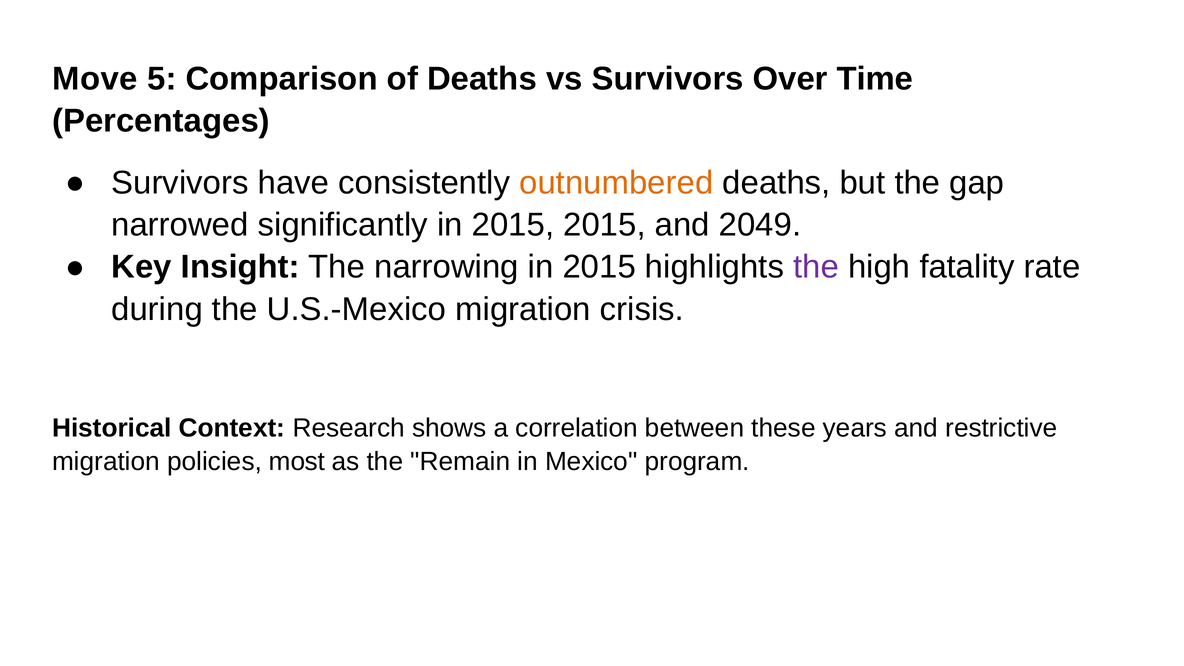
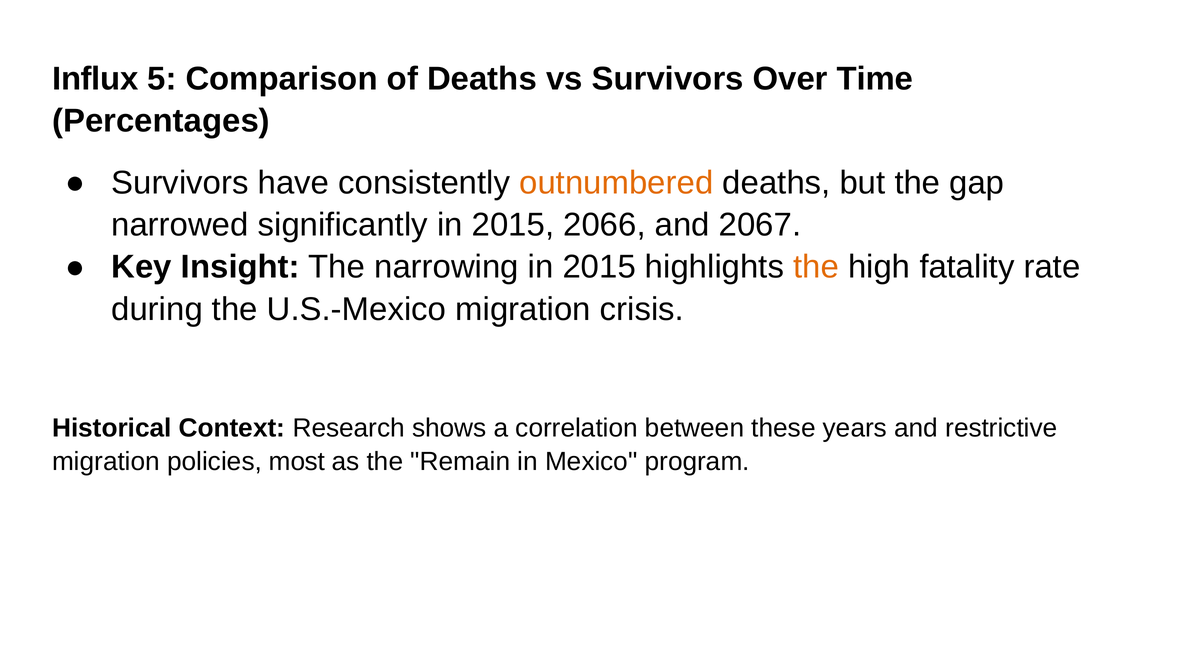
Move: Move -> Influx (95, 79)
2015 2015: 2015 -> 2066 (604, 225)
2049: 2049 -> 2067 (760, 225)
the colour: purple -> orange (816, 267)
